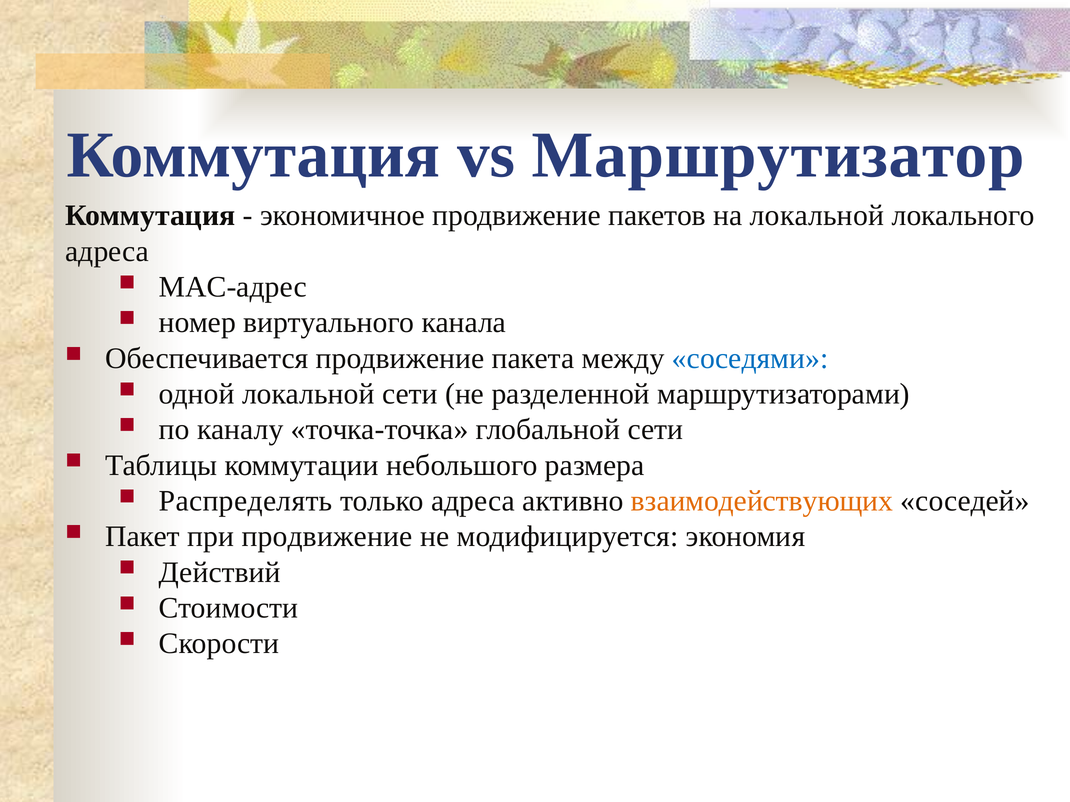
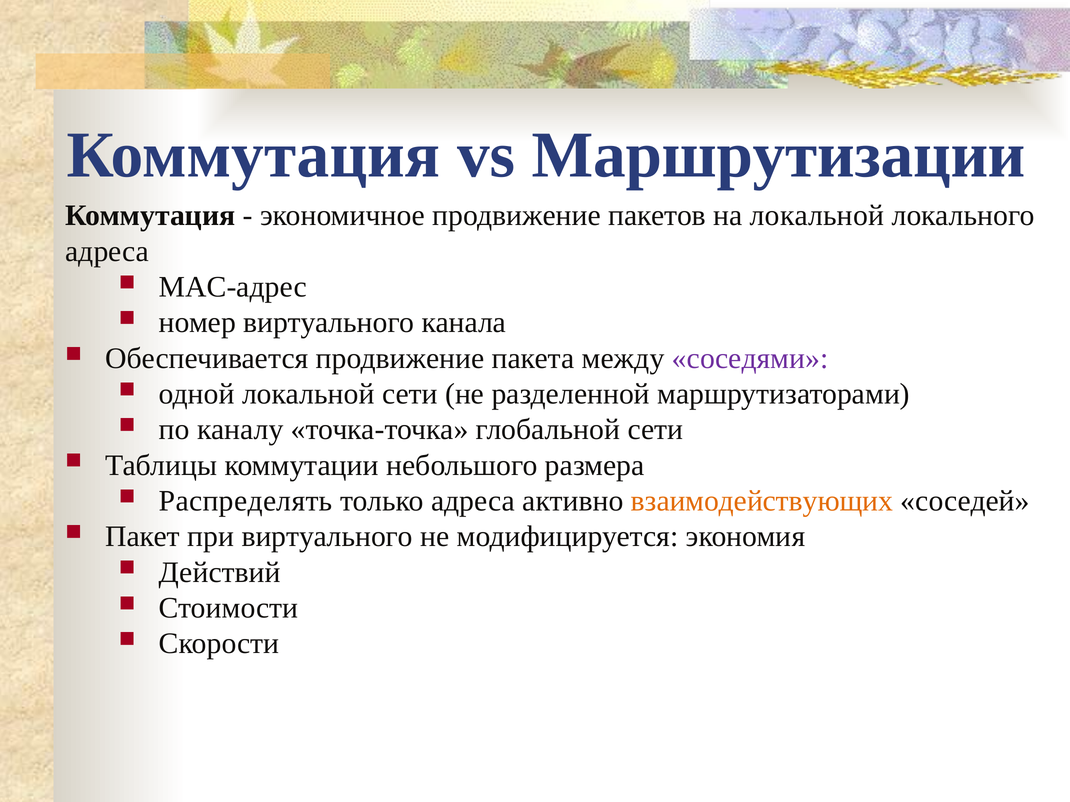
Маршрутизатор: Маршрутизатор -> Маршрутизации (779, 155)
соседями colour: blue -> purple (750, 358)
при продвижение: продвижение -> виртуального (327, 537)
